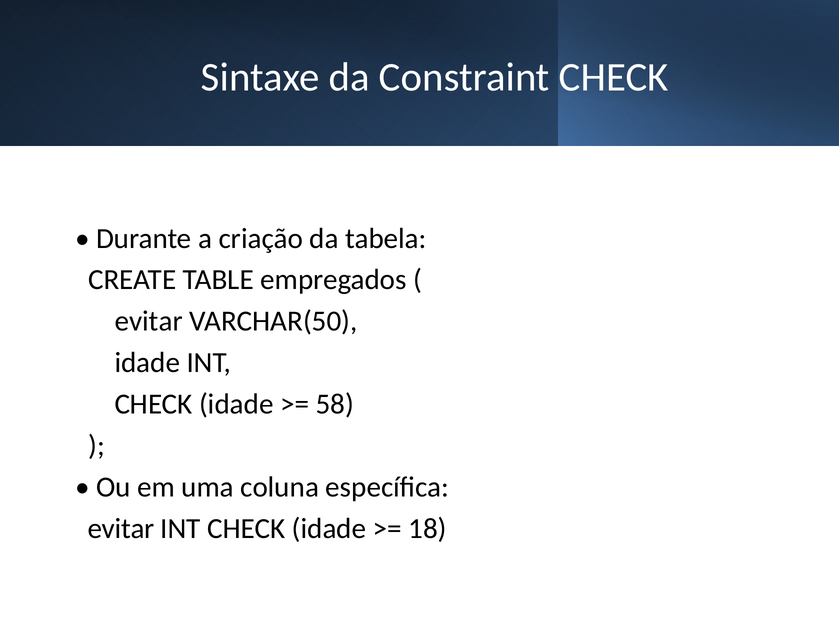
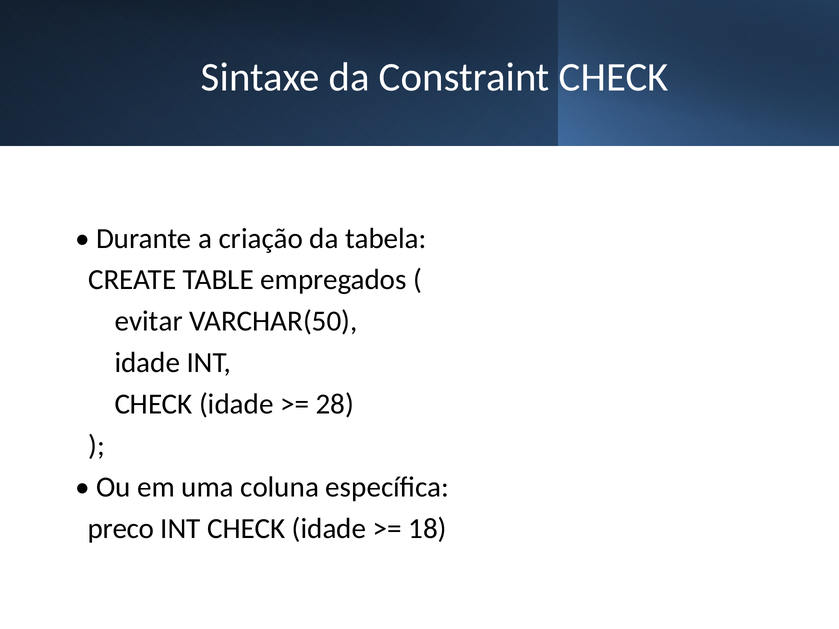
58: 58 -> 28 (335, 404)
evitar: evitar -> preco (121, 529)
